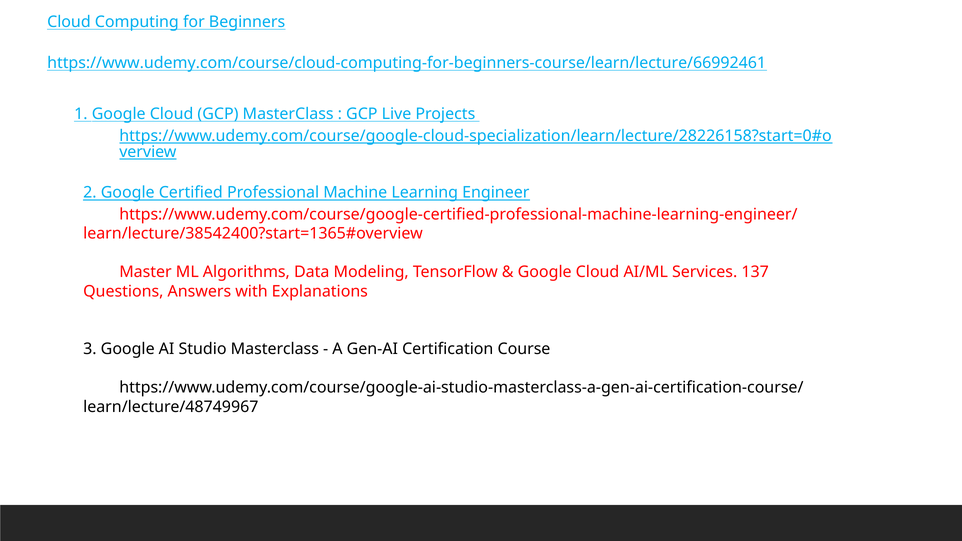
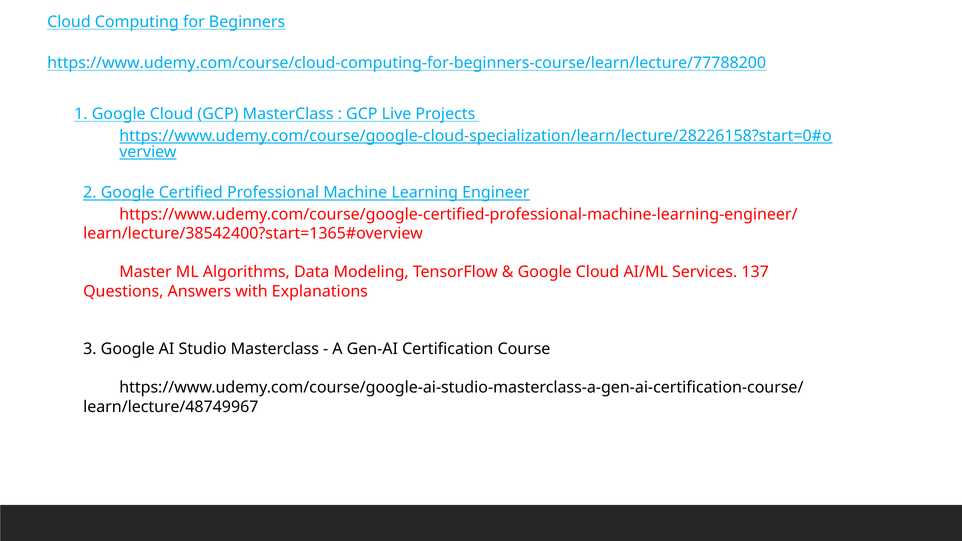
https://www.udemy.com/course/cloud-computing-for-beginners-course/learn/lecture/66992461: https://www.udemy.com/course/cloud-computing-for-beginners-course/learn/lecture/66992461 -> https://www.udemy.com/course/cloud-computing-for-beginners-course/learn/lecture/77788200 (407, 63)
